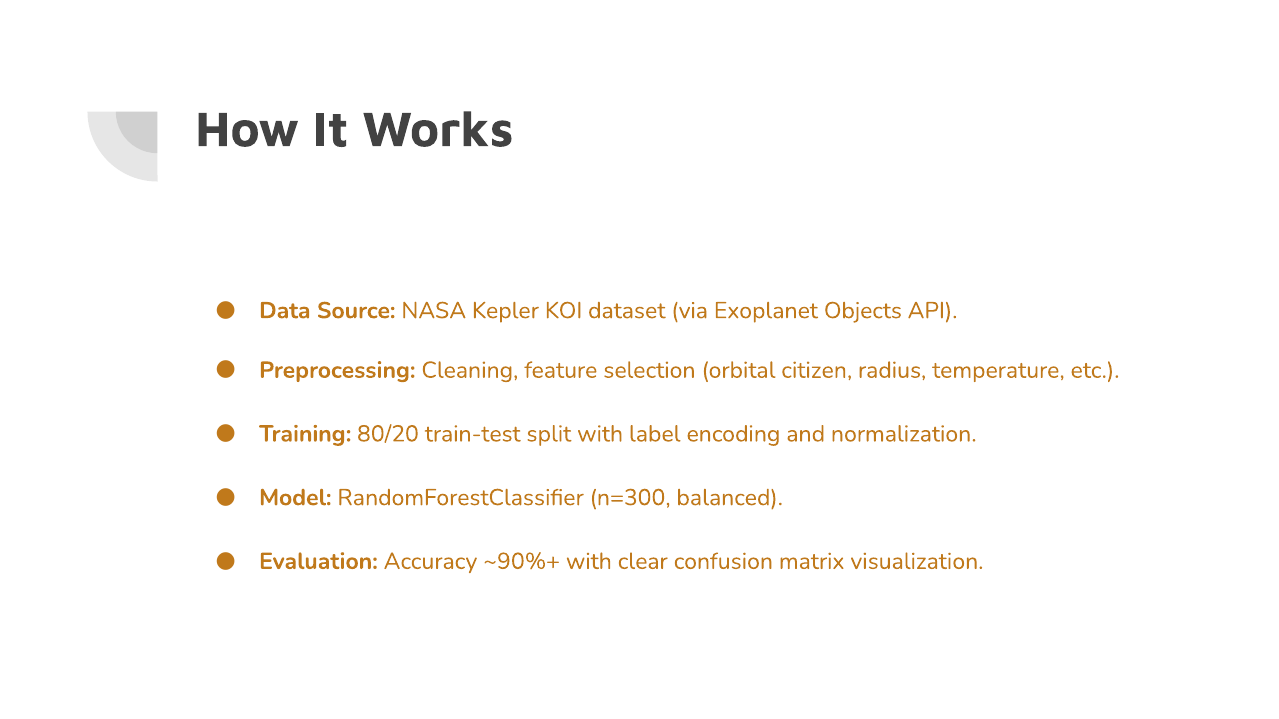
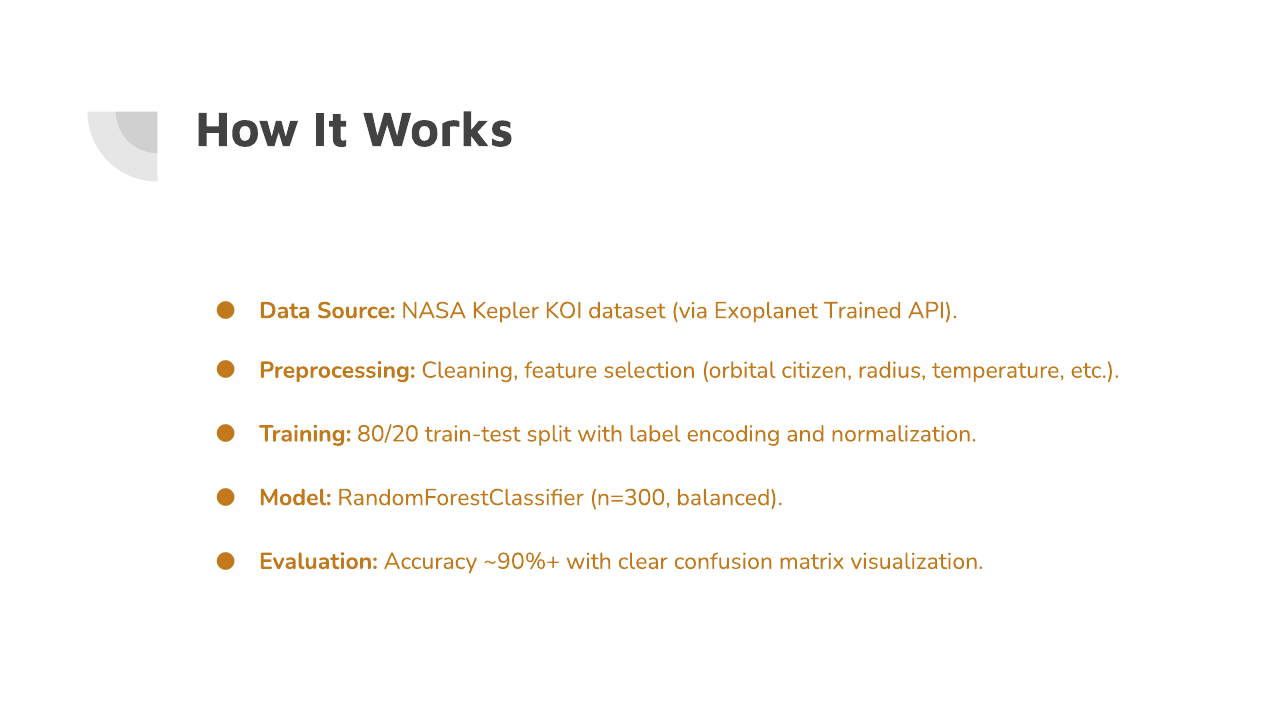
Objects: Objects -> Trained (863, 311)
